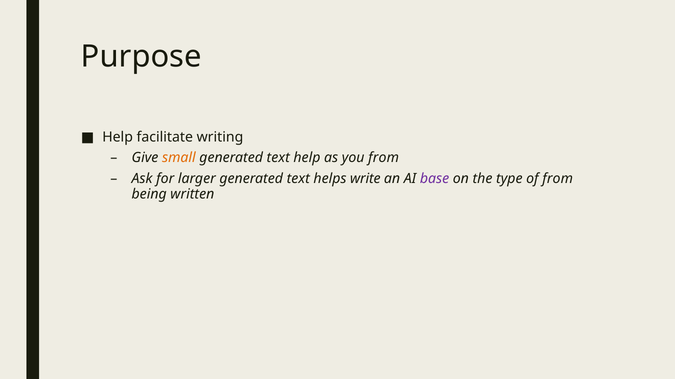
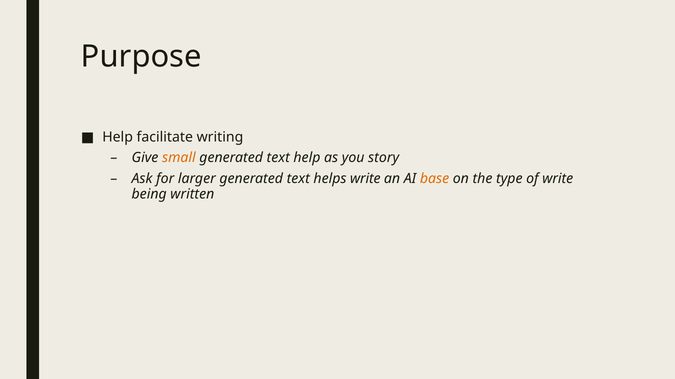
you from: from -> story (384, 158)
base colour: purple -> orange (435, 179)
of from: from -> write (558, 179)
